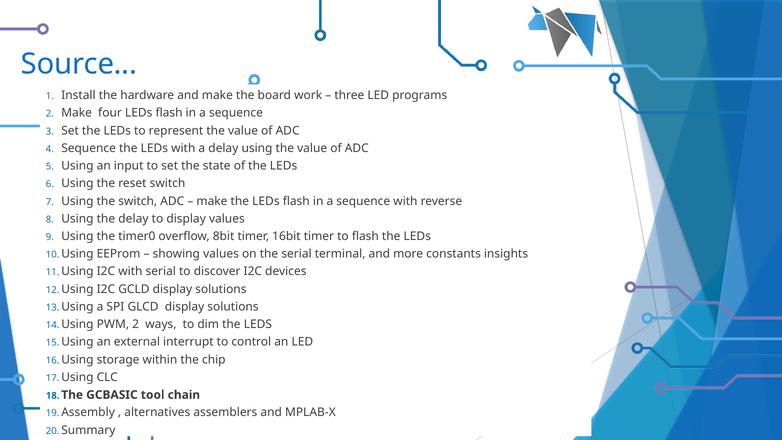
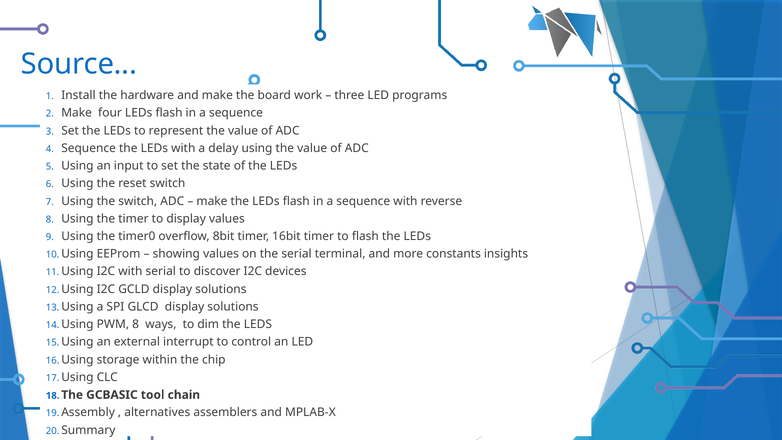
the delay: delay -> timer (133, 219)
PWM 2: 2 -> 8 (136, 324)
